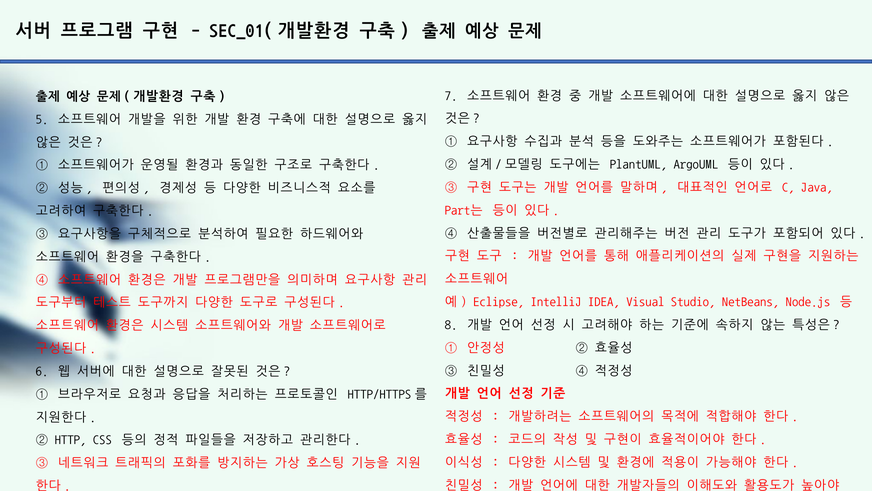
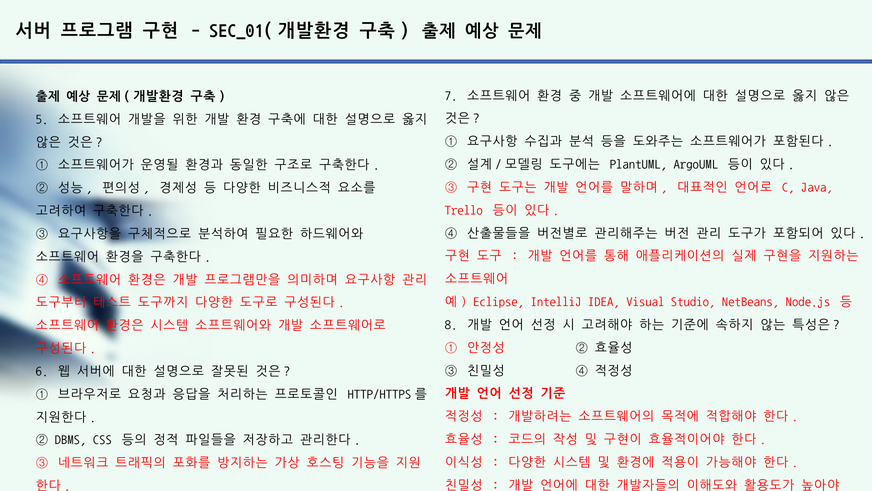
Part는: Part는 -> Trello (464, 210)
HTTP: HTTP -> DBMS (71, 439)
